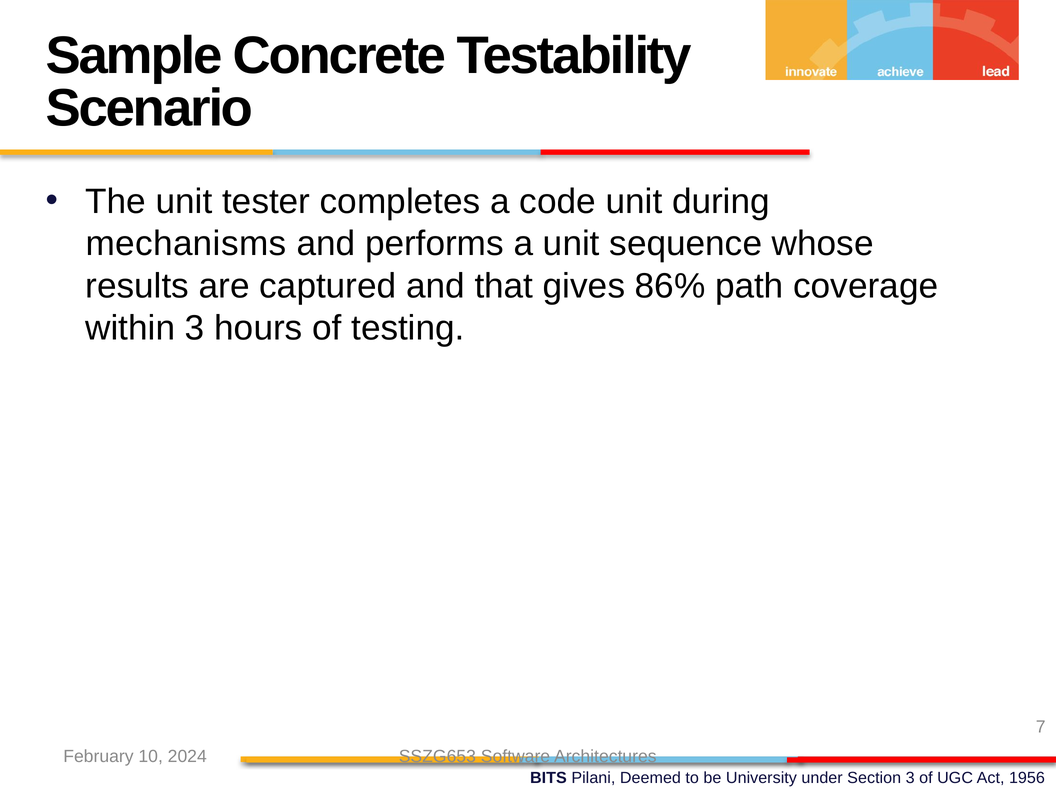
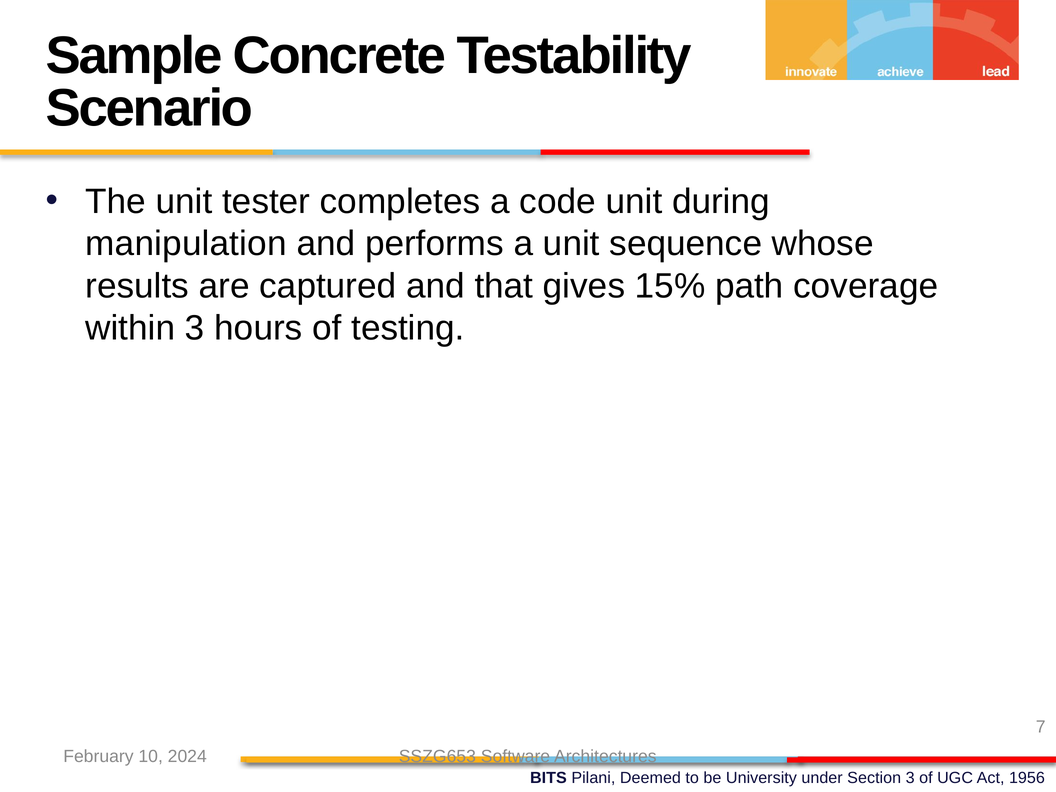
mechanisms: mechanisms -> manipulation (186, 244)
86%: 86% -> 15% (670, 286)
